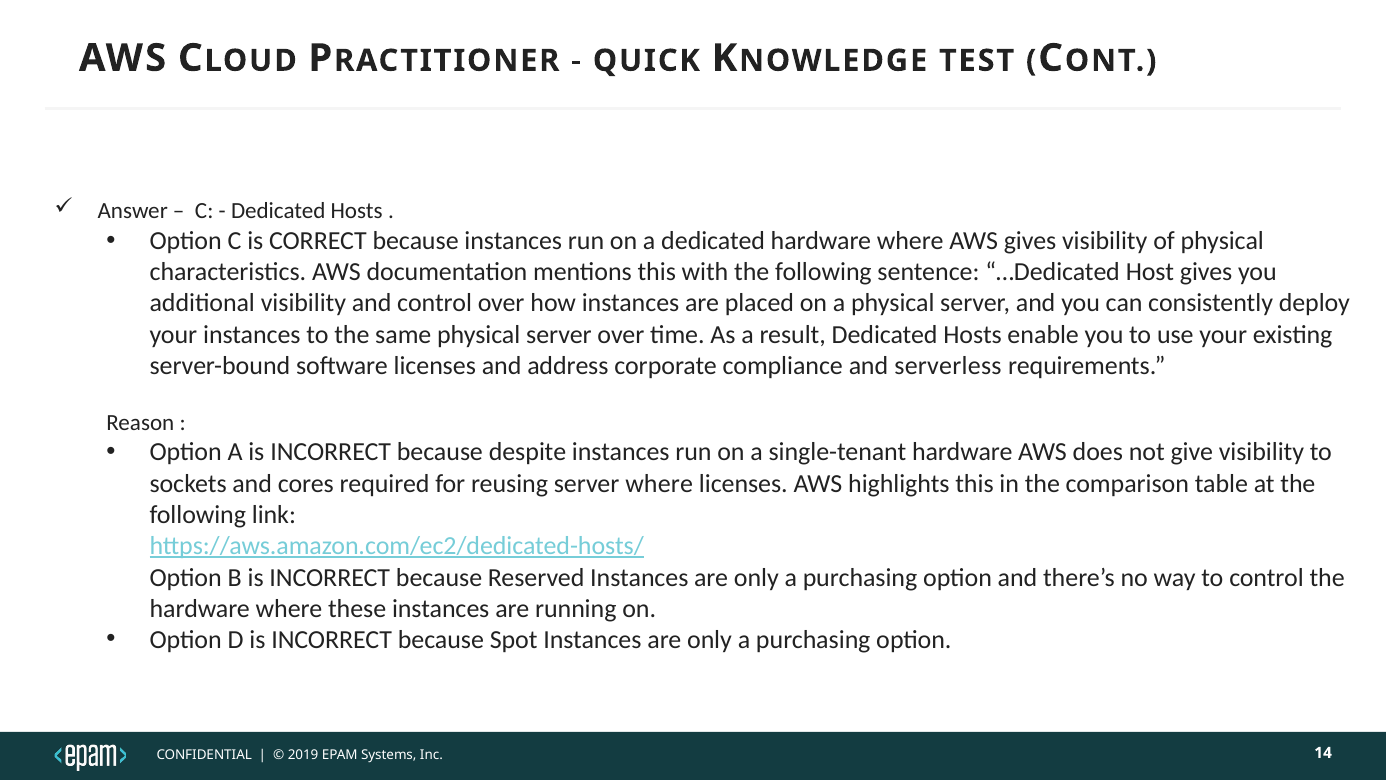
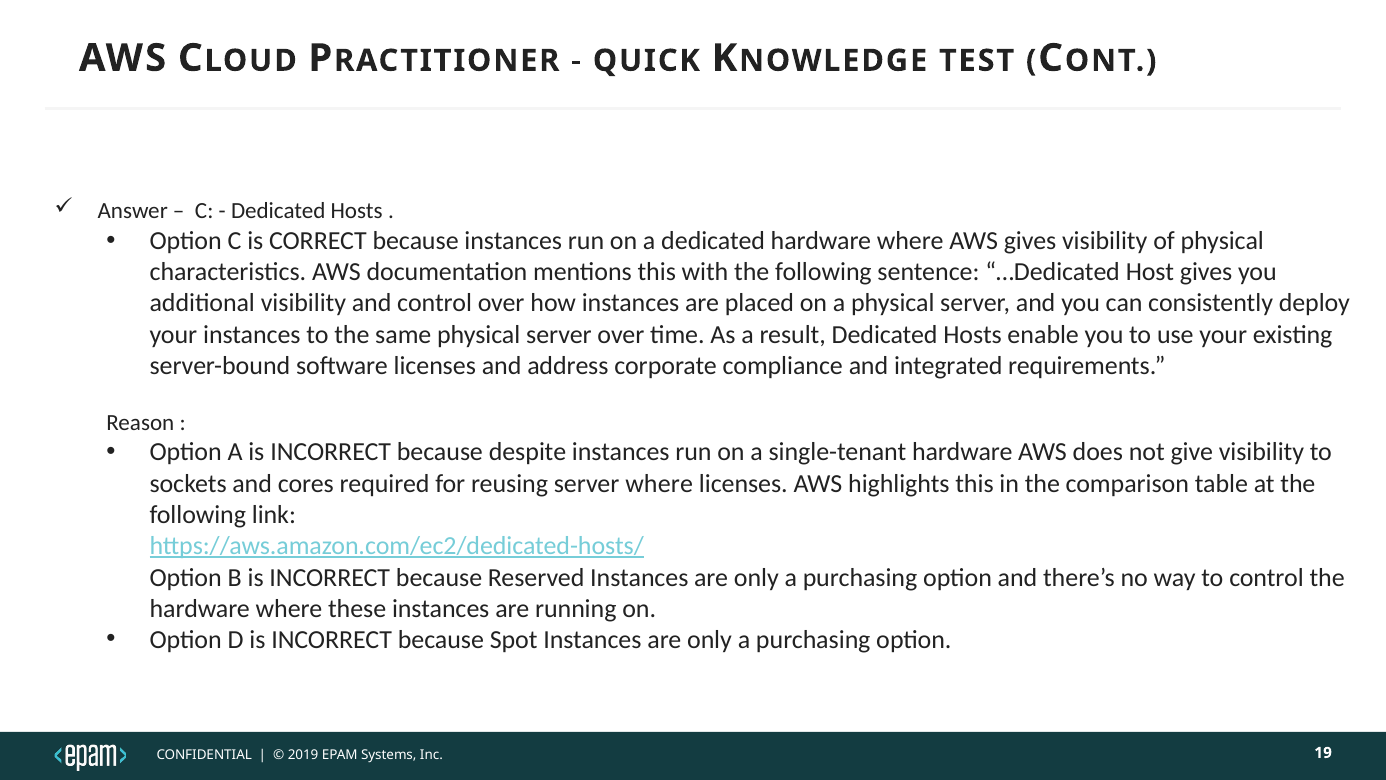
serverless: serverless -> integrated (948, 366)
14: 14 -> 19 (1323, 752)
